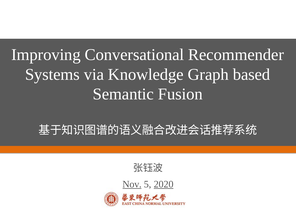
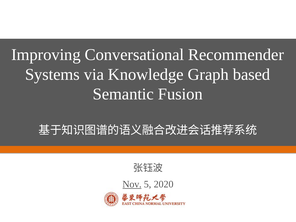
2020 underline: present -> none (164, 184)
